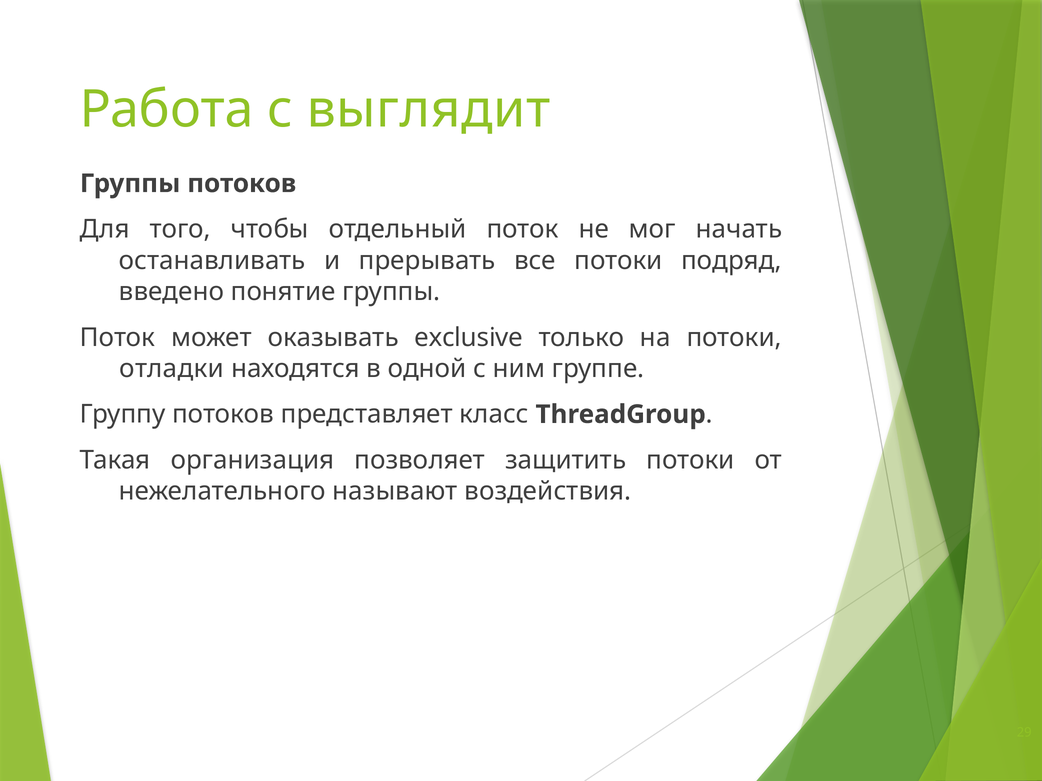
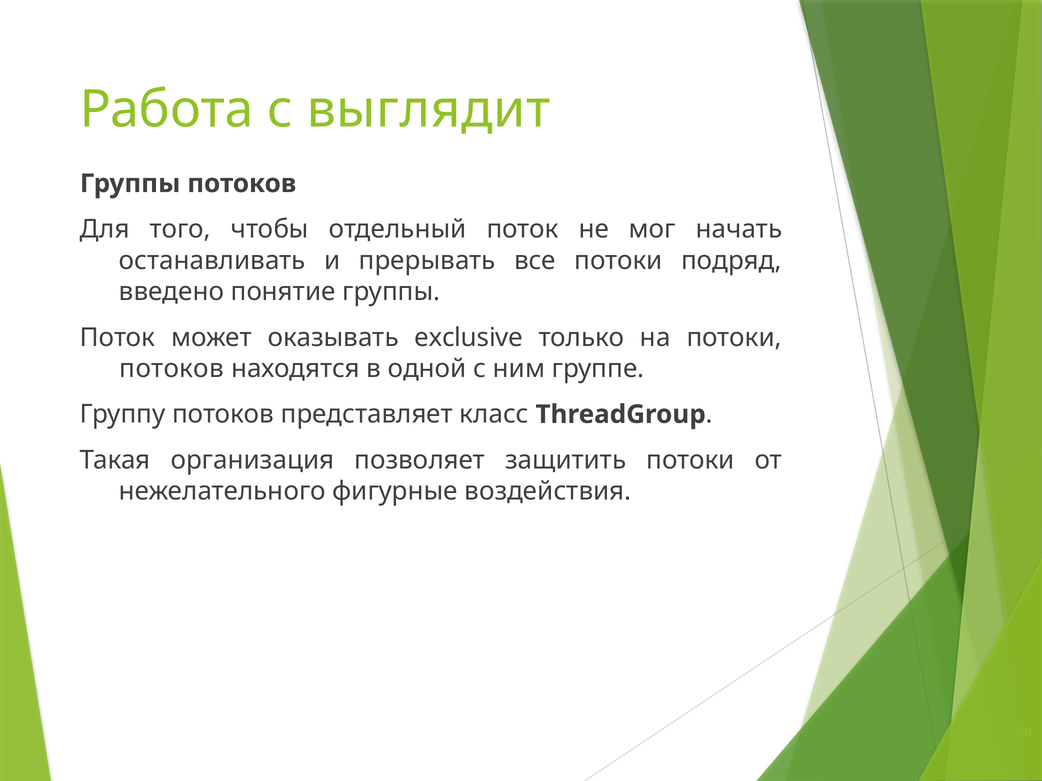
отладки: отладки -> потоков (172, 369)
называют: называют -> фигурные (395, 492)
